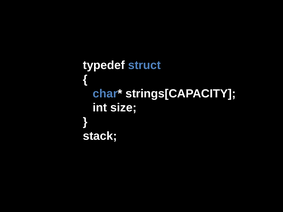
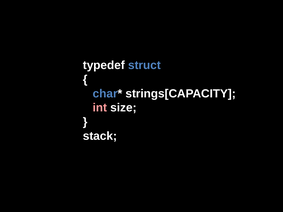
int colour: white -> pink (100, 108)
